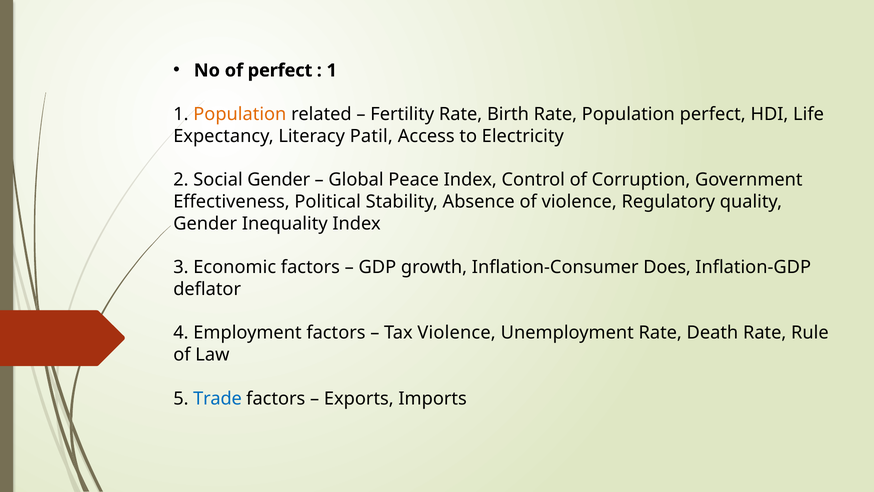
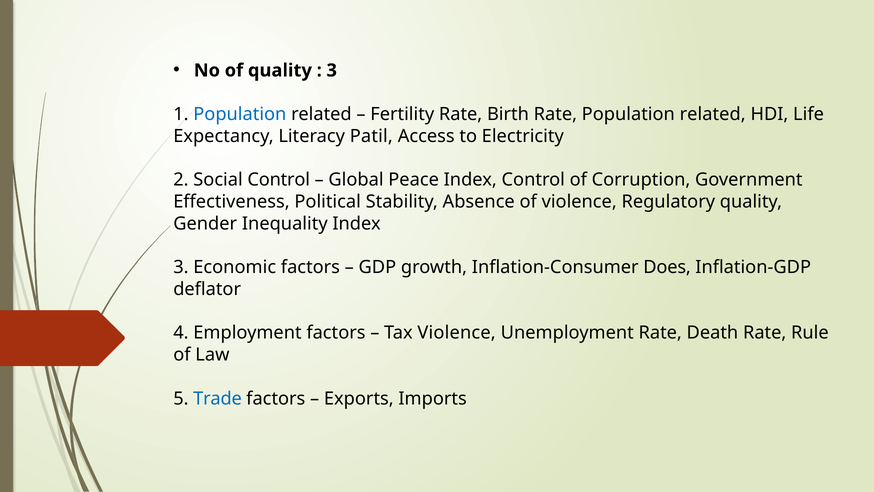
of perfect: perfect -> quality (280, 70)
1: 1 -> 3 (332, 70)
Population colour: orange -> blue (240, 114)
Rate Population perfect: perfect -> related (713, 114)
Social Gender: Gender -> Control (279, 180)
